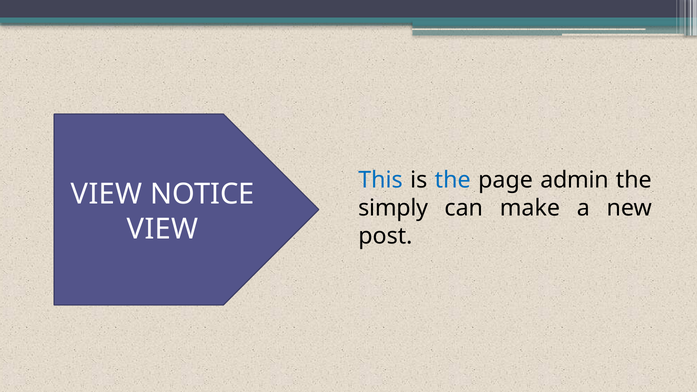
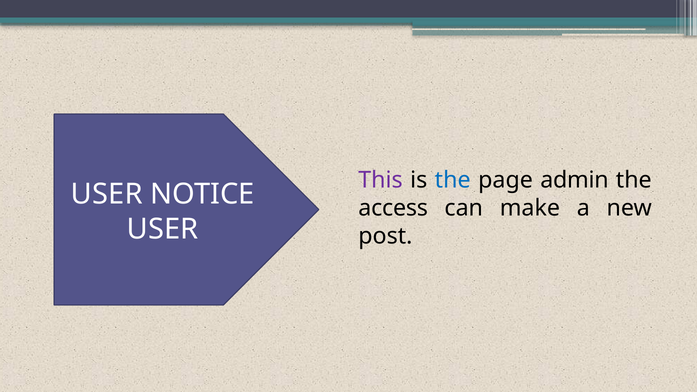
This colour: blue -> purple (381, 180)
VIEW: VIEW -> USER (107, 194)
simply: simply -> access (393, 208)
VIEW: VIEW -> USER (163, 229)
